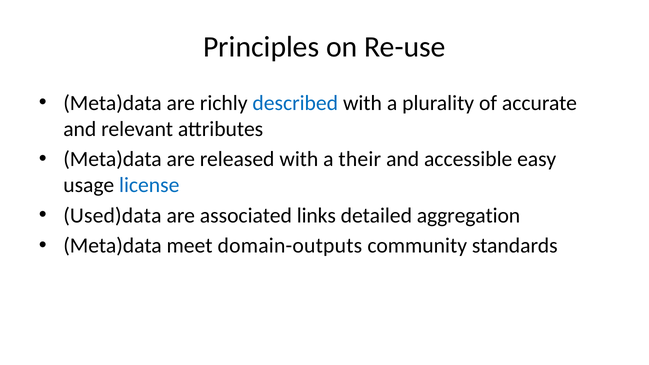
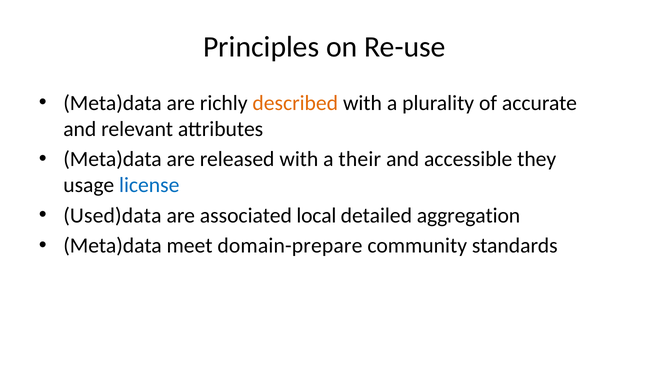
described colour: blue -> orange (295, 103)
easy: easy -> they (537, 159)
links: links -> local (316, 215)
domain-outputs: domain-outputs -> domain-prepare (290, 246)
